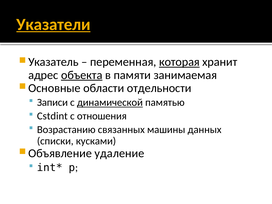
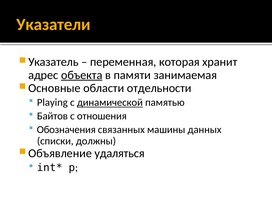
Указатели underline: present -> none (53, 24)
которая underline: present -> none (179, 62)
Записи: Записи -> Playing (52, 102)
Cstdint: Cstdint -> Байтов (52, 116)
Возрастанию: Возрастанию -> Обозначения (66, 130)
кусками: кусками -> должны (96, 141)
удаление: удаление -> удаляться (120, 153)
